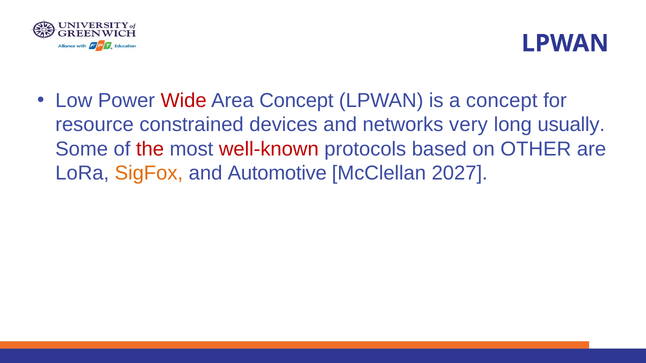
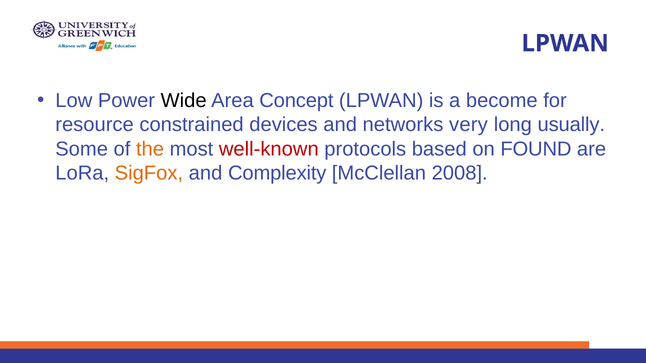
Wide colour: red -> black (184, 101)
a concept: concept -> become (502, 101)
the colour: red -> orange (150, 149)
OTHER: OTHER -> FOUND (536, 149)
Automotive: Automotive -> Complexity (277, 173)
2027: 2027 -> 2008 (460, 173)
